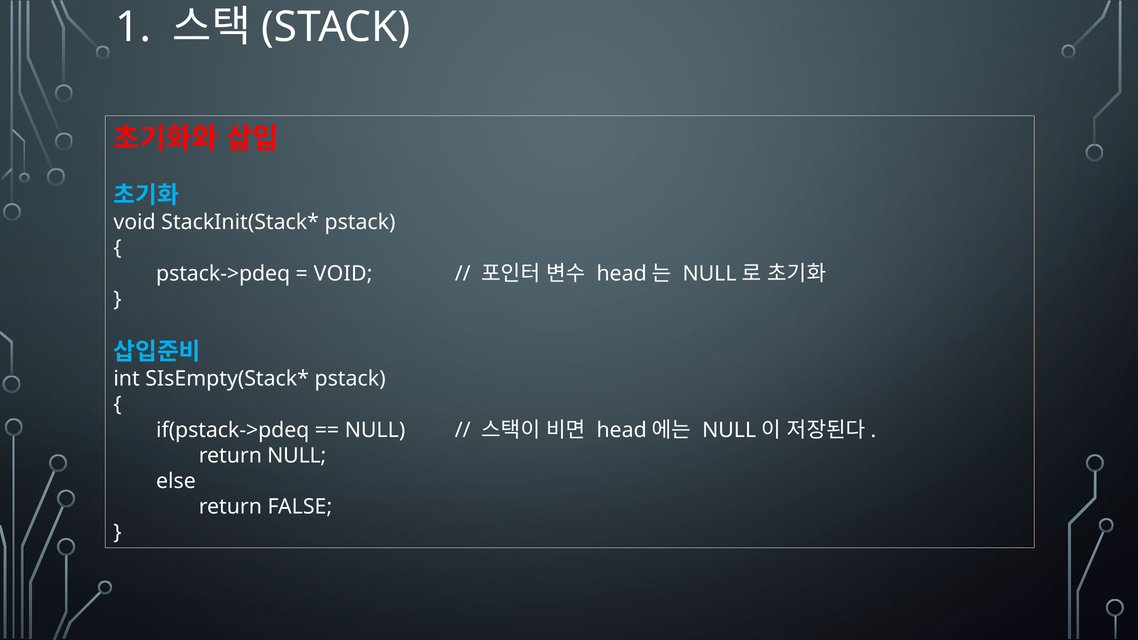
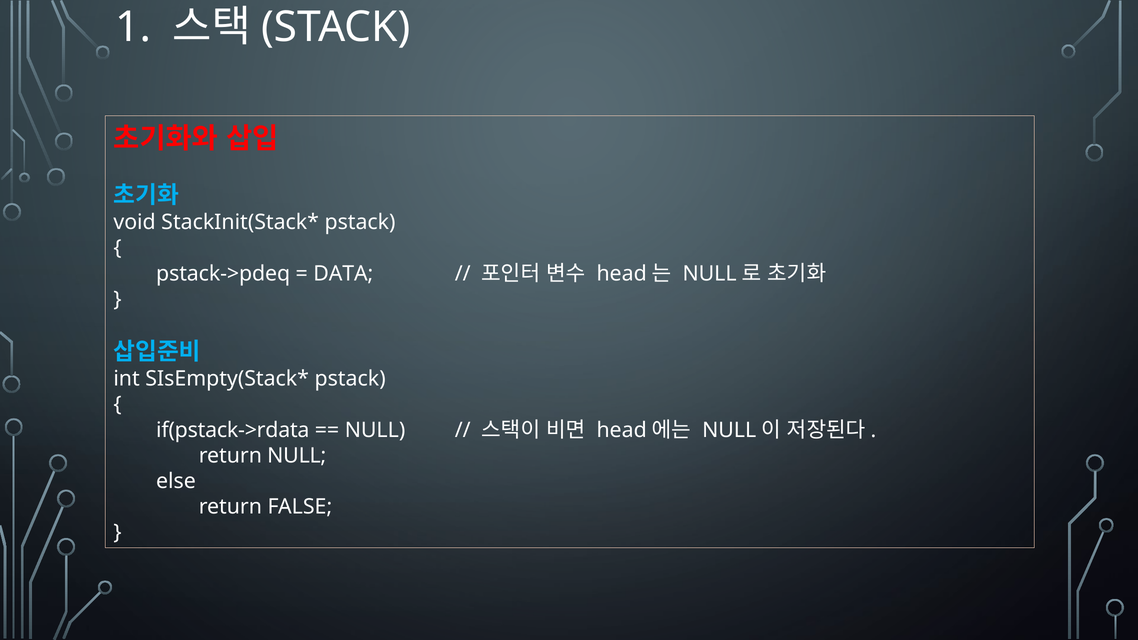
VOID: VOID -> DATA (343, 274)
if(pstack->pdeq: if(pstack->pdeq -> if(pstack->rdata (233, 430)
